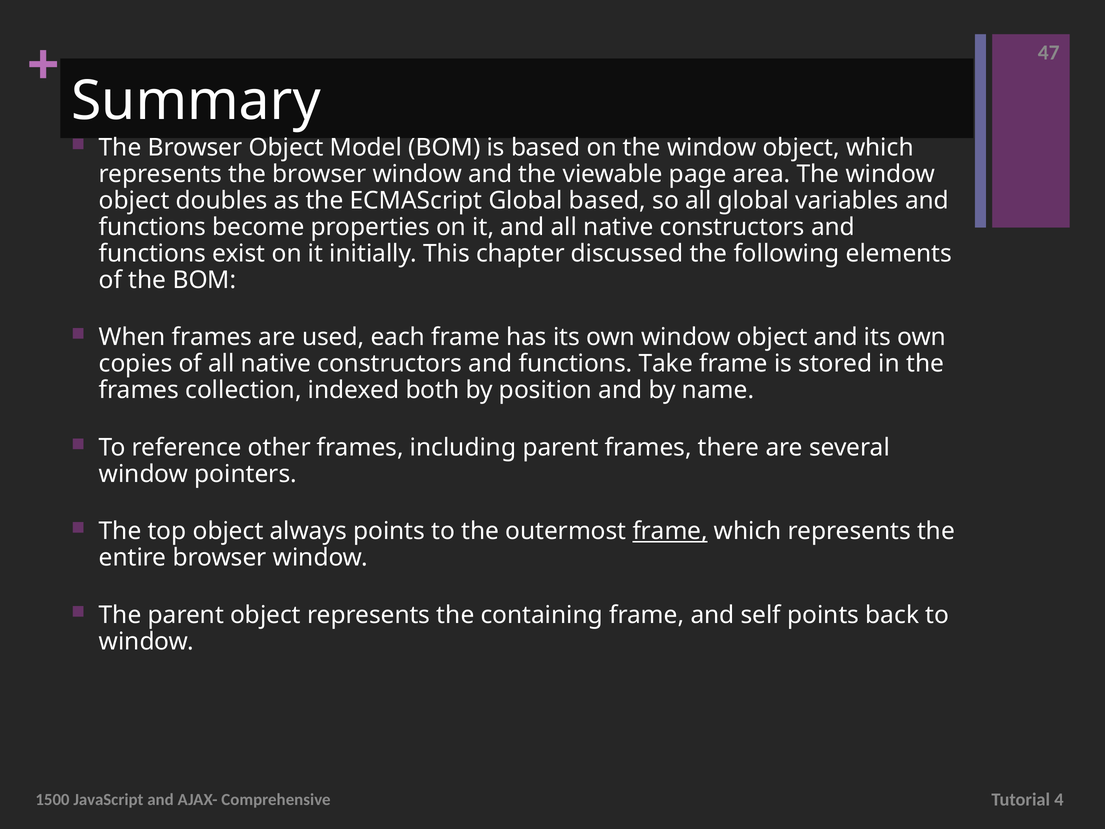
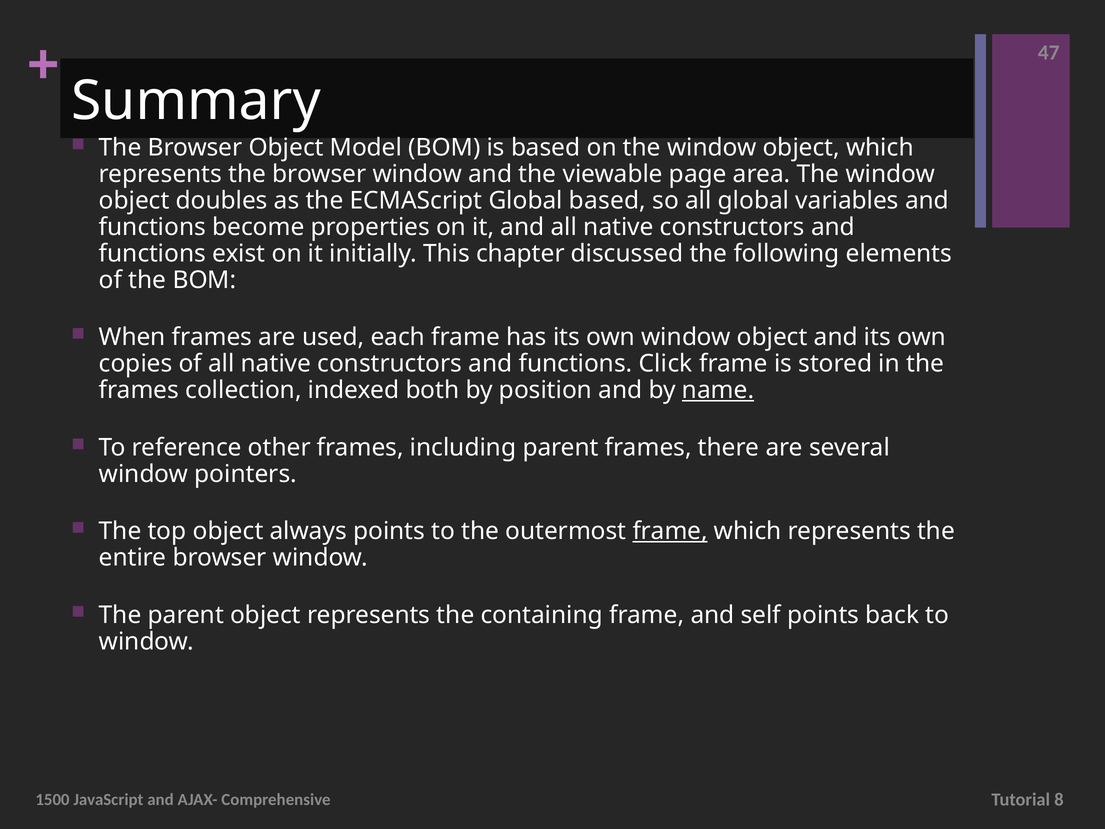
Take: Take -> Click (666, 364)
name underline: none -> present (718, 390)
4: 4 -> 8 (1059, 799)
